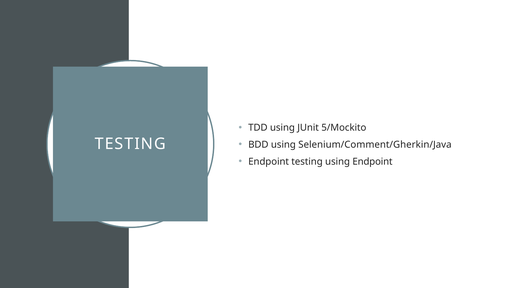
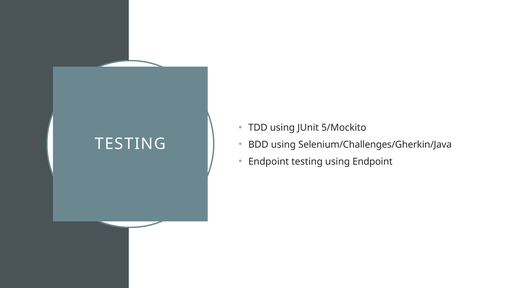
Selenium/Comment/Gherkin/Java: Selenium/Comment/Gherkin/Java -> Selenium/Challenges/Gherkin/Java (375, 145)
